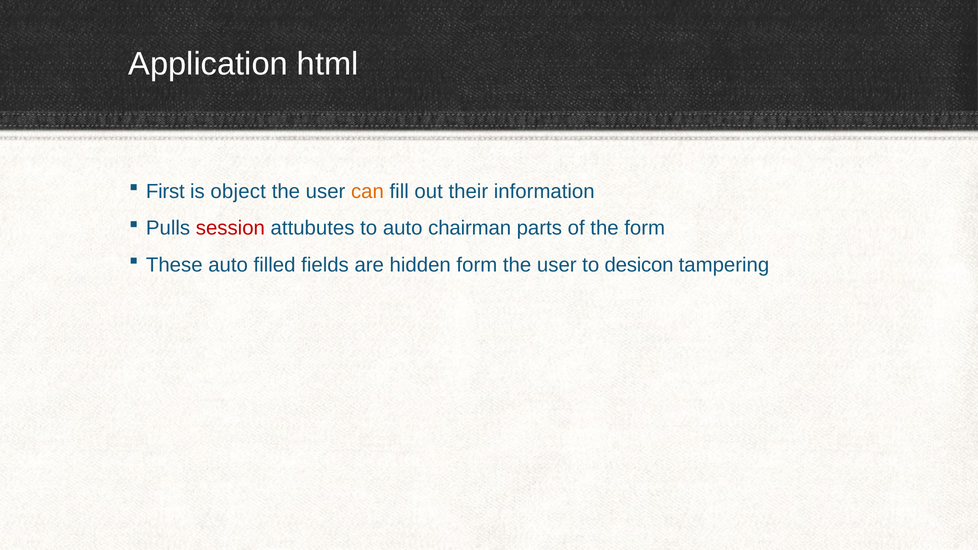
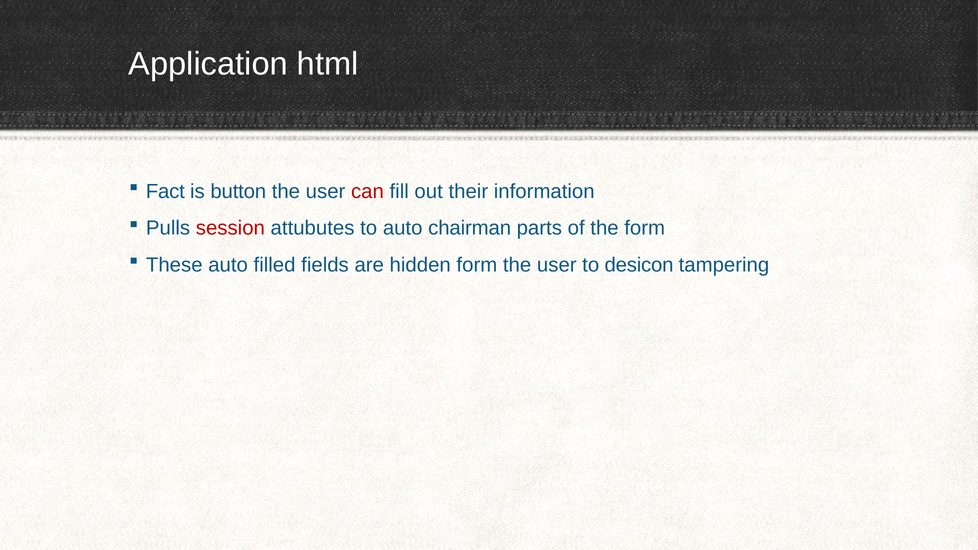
First: First -> Fact (165, 192)
object: object -> button (238, 192)
can colour: orange -> red (367, 192)
